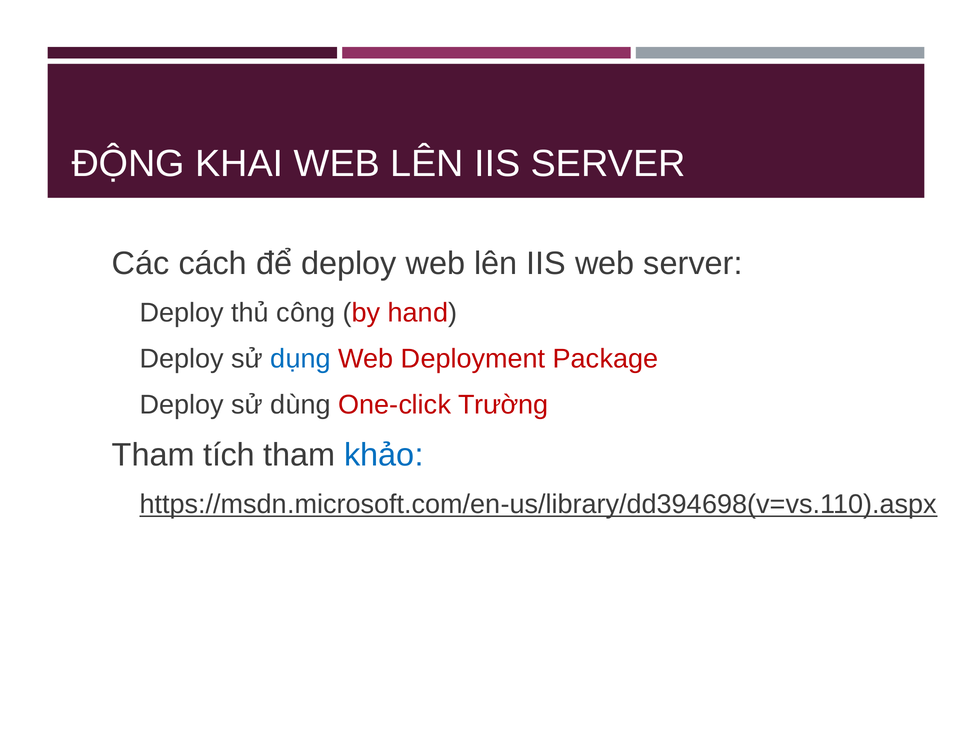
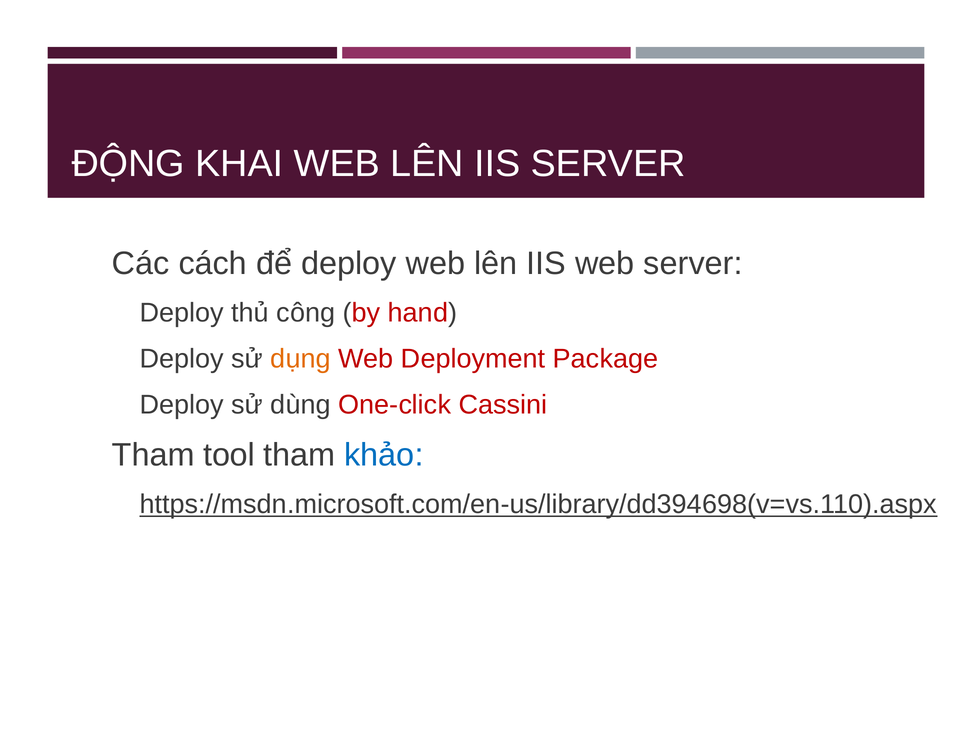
dụng colour: blue -> orange (301, 358)
Trường: Trường -> Cassini (503, 404)
tích: tích -> tool (229, 455)
